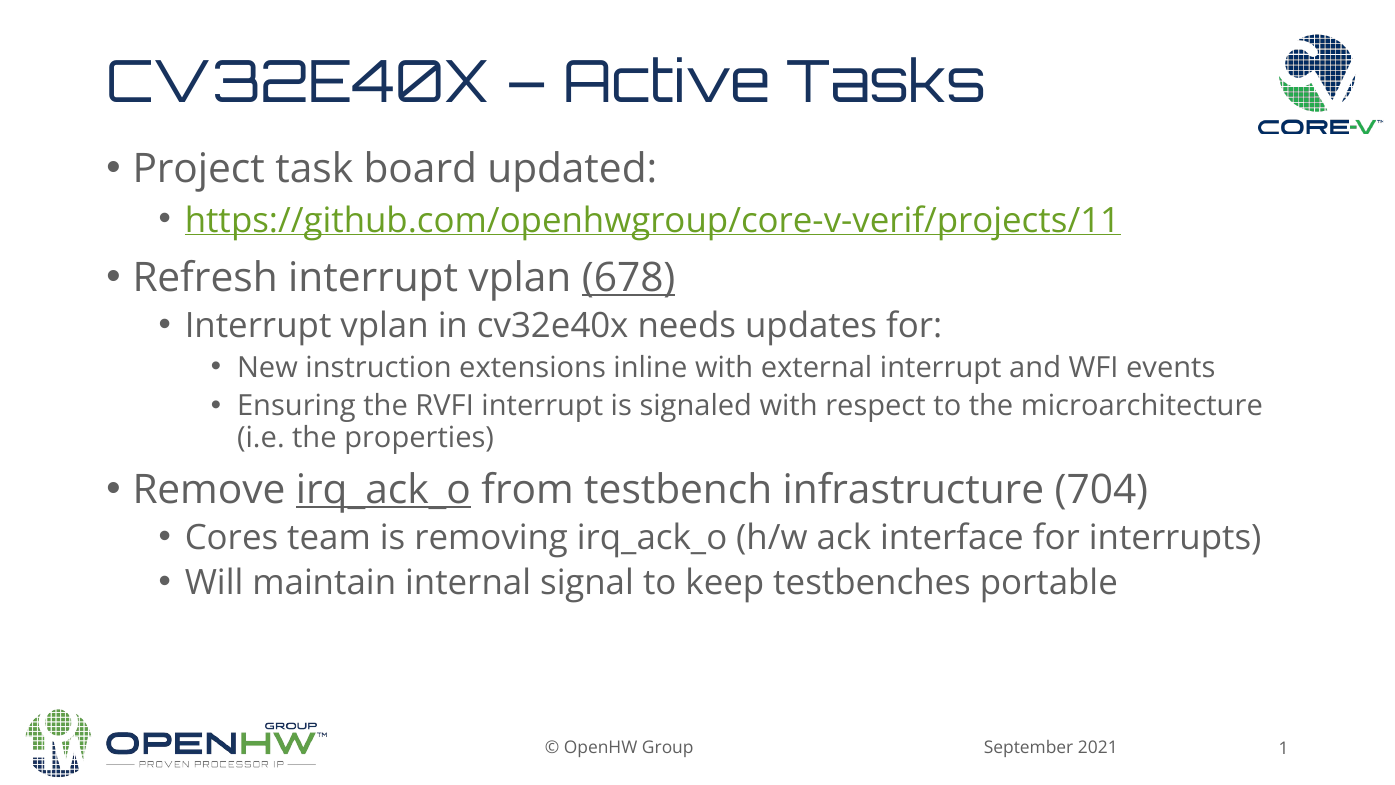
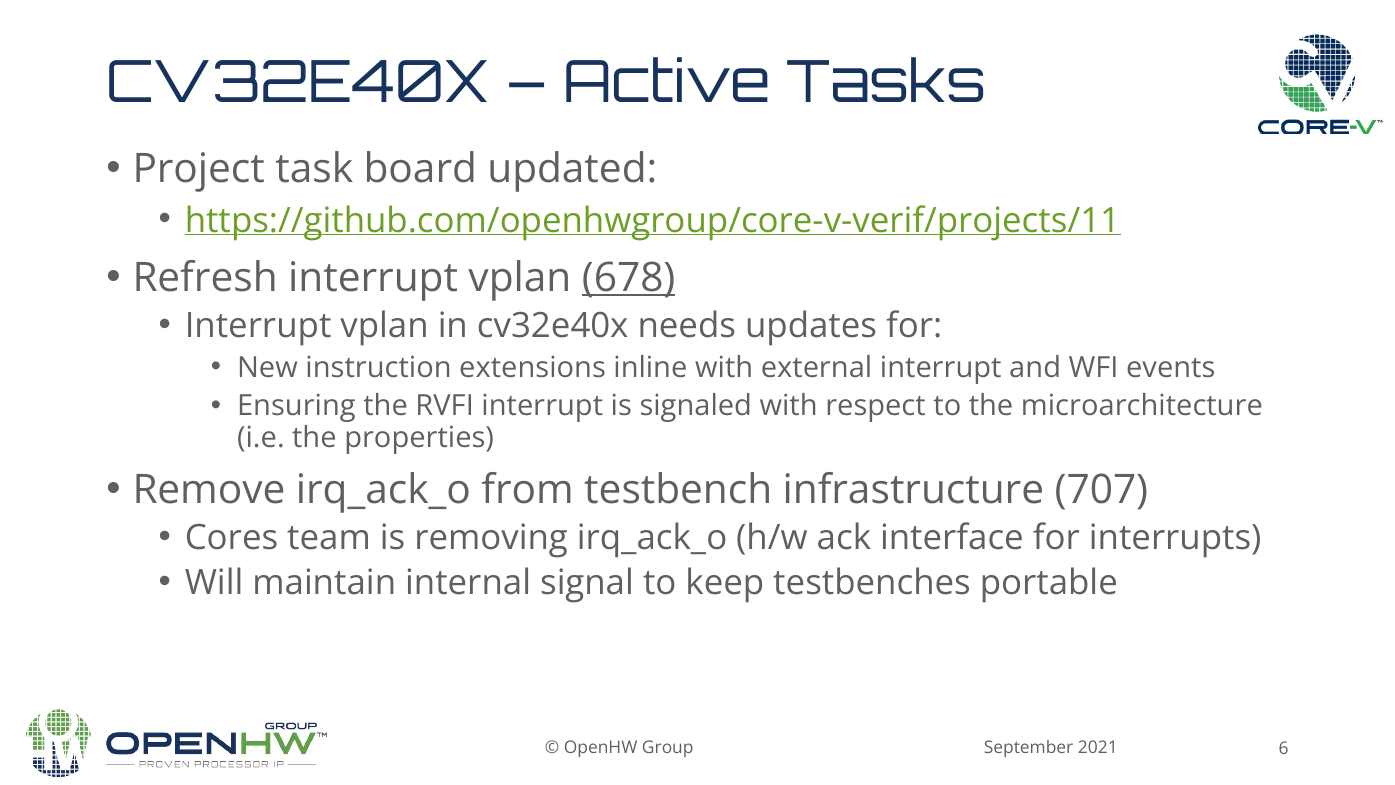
irq_ack_o underline: present -> none (383, 490)
704: 704 -> 707 (1101, 490)
1: 1 -> 6 (1284, 748)
